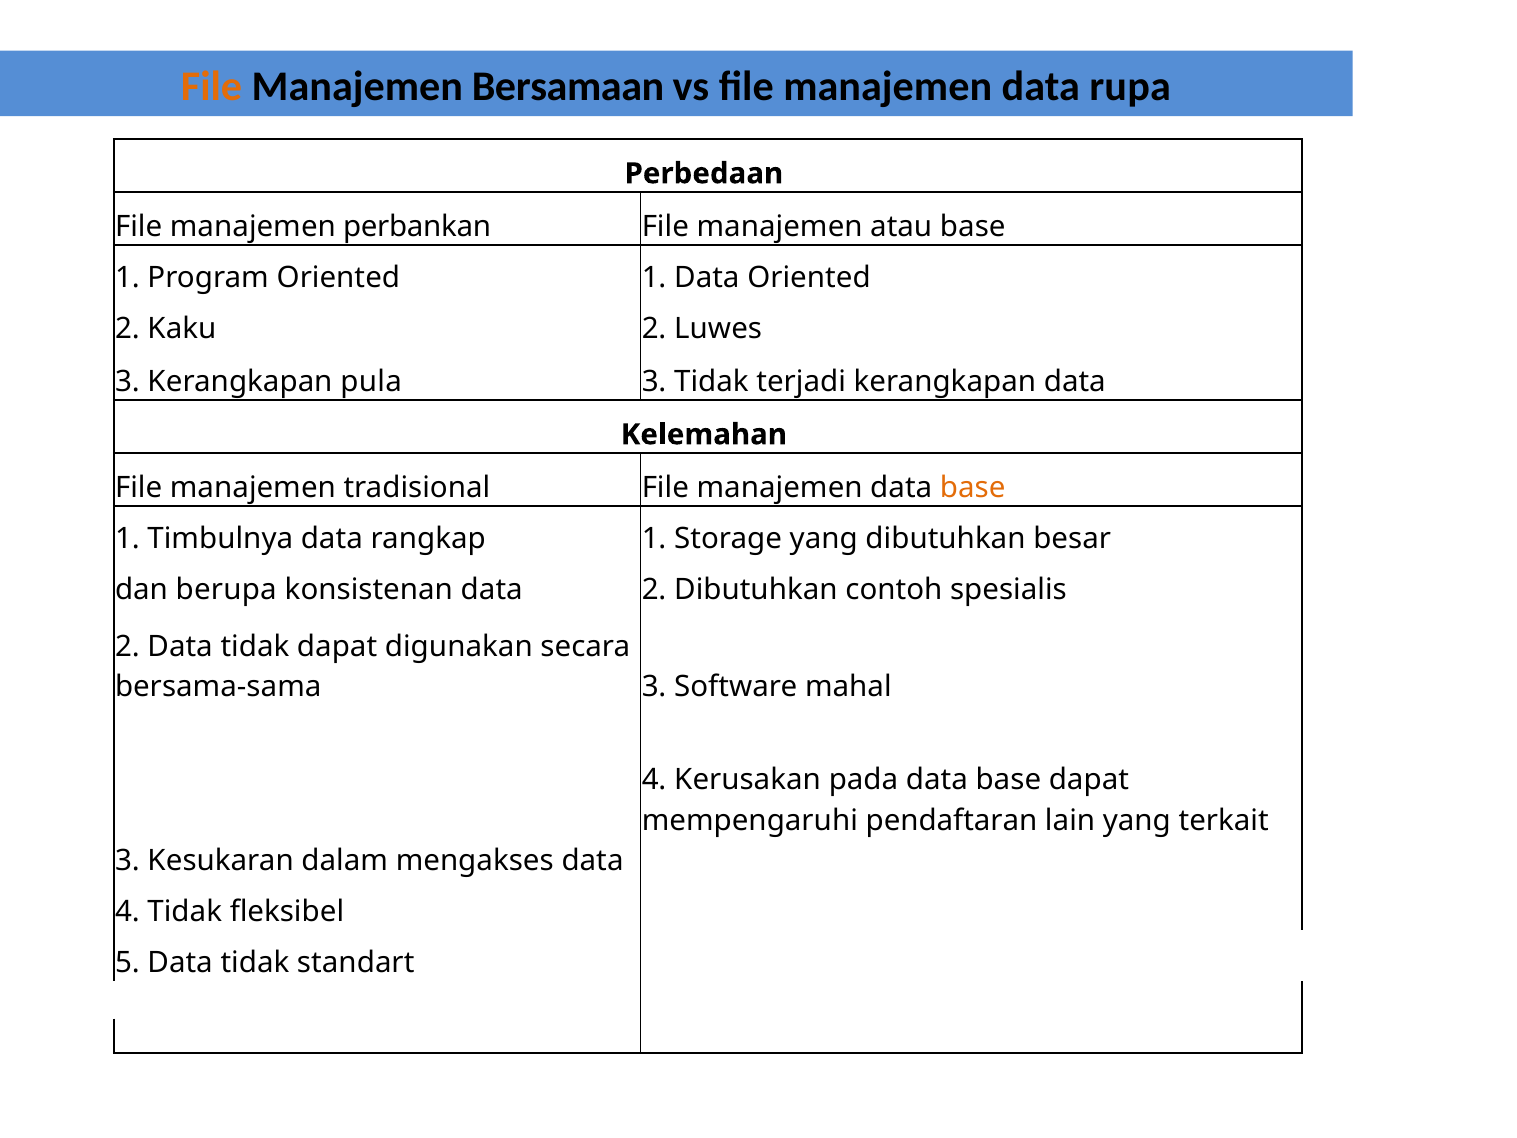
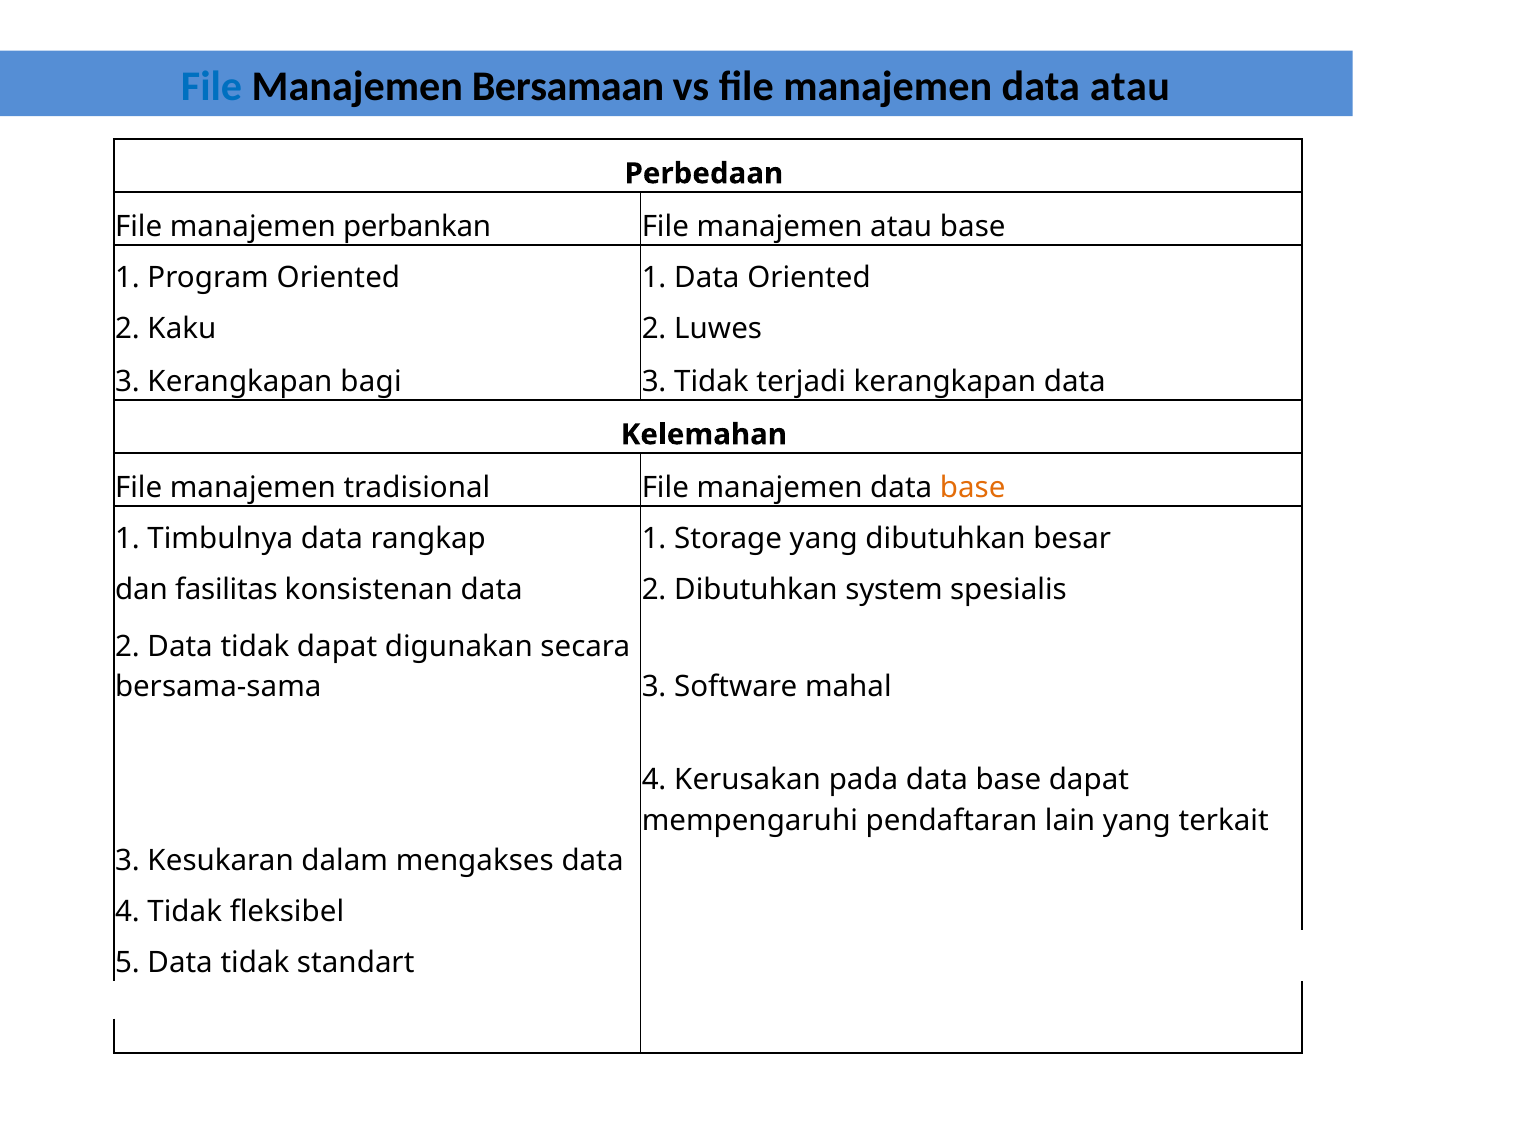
File colour: orange -> blue (212, 86)
data rupa: rupa -> atau (1130, 86)
pula: pula -> bagi (371, 382)
berupa: berupa -> fasilitas (226, 590)
contoh: contoh -> system (894, 590)
